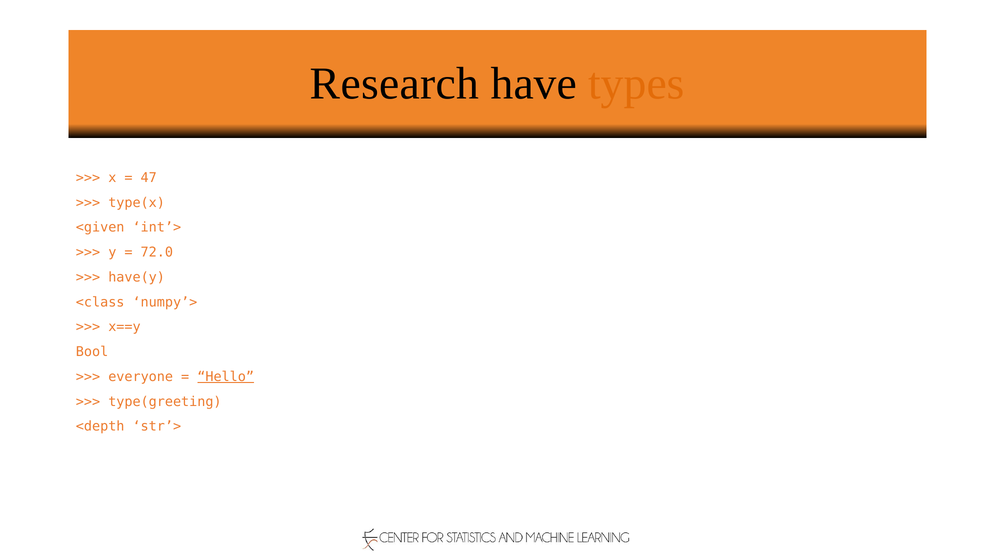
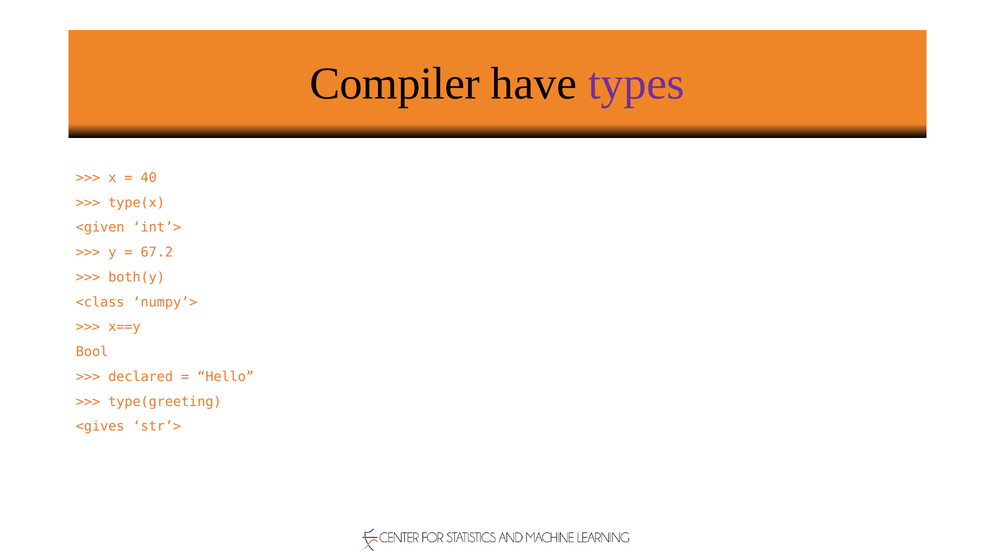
Research: Research -> Compiler (395, 84)
types colour: orange -> purple (636, 84)
47: 47 -> 40 (149, 178)
72.0: 72.0 -> 67.2 (157, 252)
have(y: have(y -> both(y (137, 277)
everyone: everyone -> declared (141, 377)
Hello underline: present -> none (226, 377)
<depth: <depth -> <gives (100, 426)
